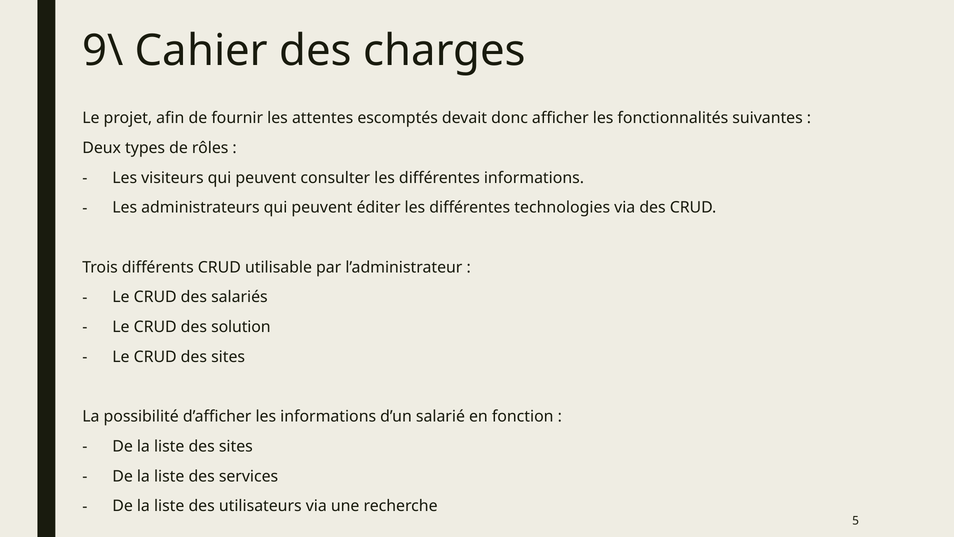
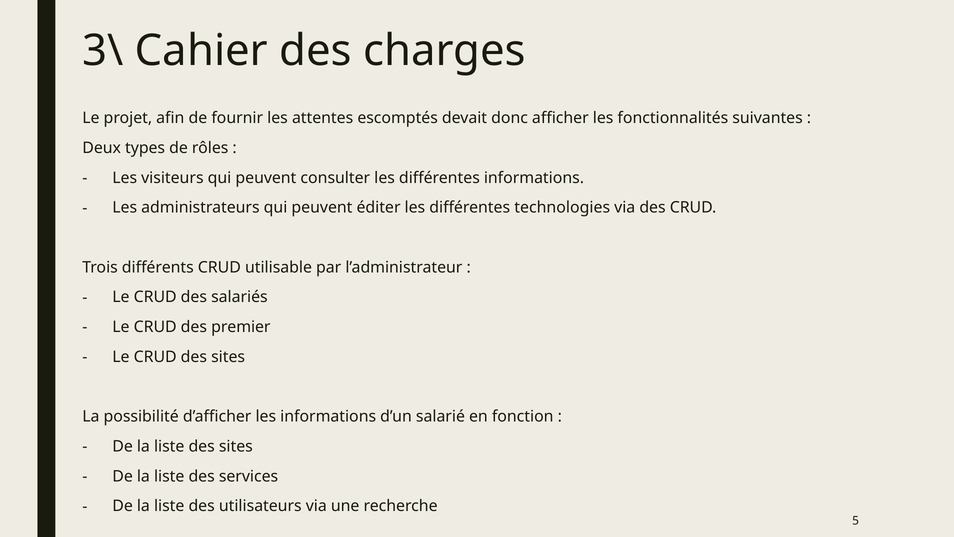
9\: 9\ -> 3\ (103, 51)
solution: solution -> premier (241, 327)
